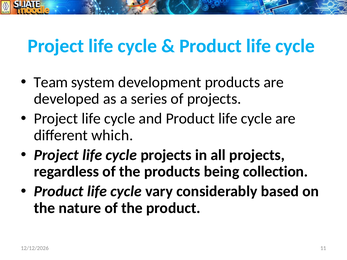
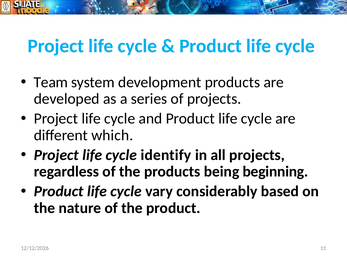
cycle projects: projects -> identify (166, 155)
collection: collection -> beginning (275, 172)
